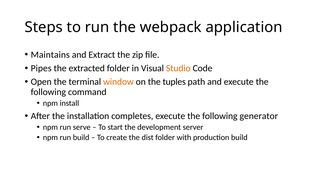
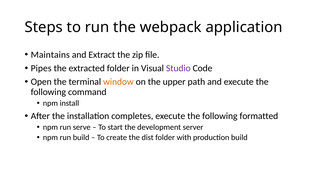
Studio colour: orange -> purple (178, 68)
tuples: tuples -> upper (174, 82)
generator: generator -> formatted (259, 116)
